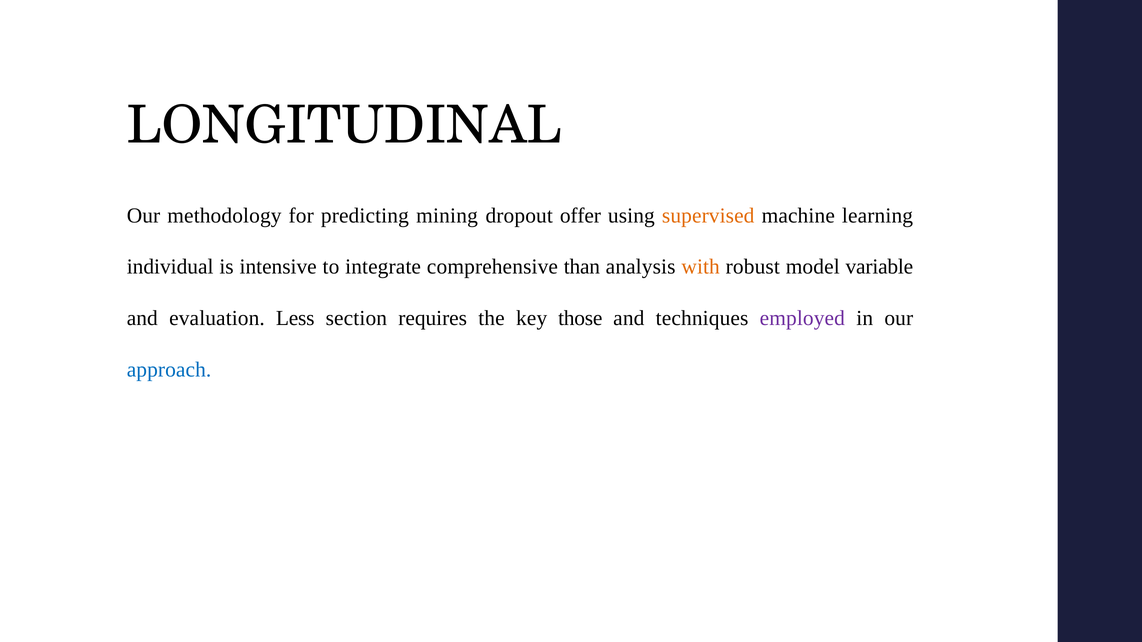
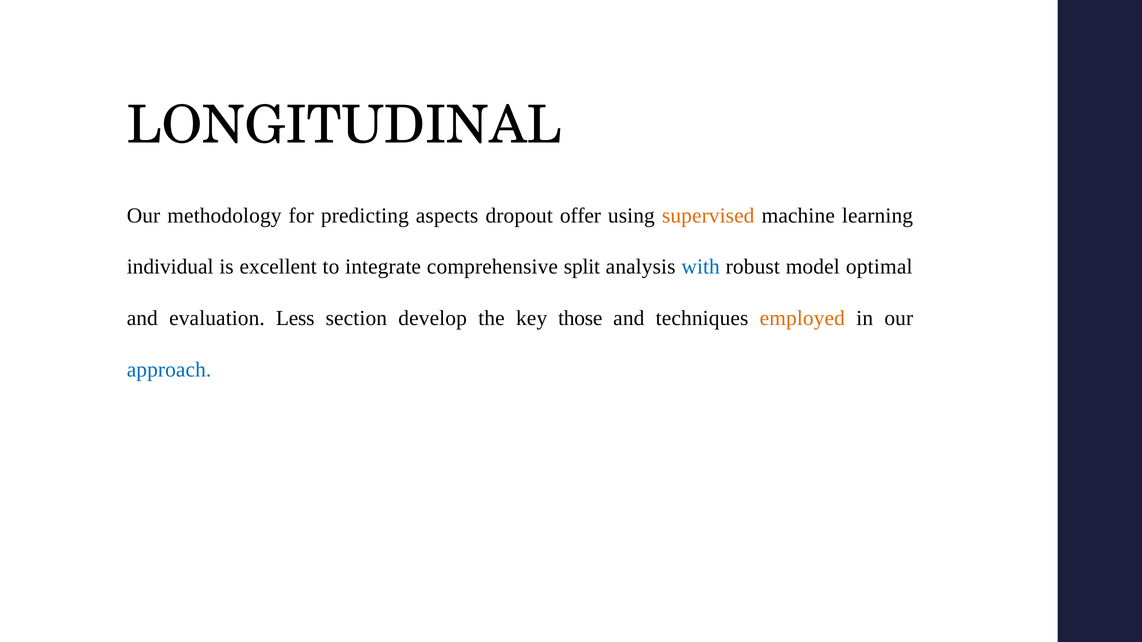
mining: mining -> aspects (447, 216)
intensive: intensive -> excellent (278, 267)
than: than -> split (582, 267)
with colour: orange -> blue (701, 267)
variable: variable -> optimal (879, 267)
requires: requires -> develop (433, 318)
employed colour: purple -> orange (802, 318)
